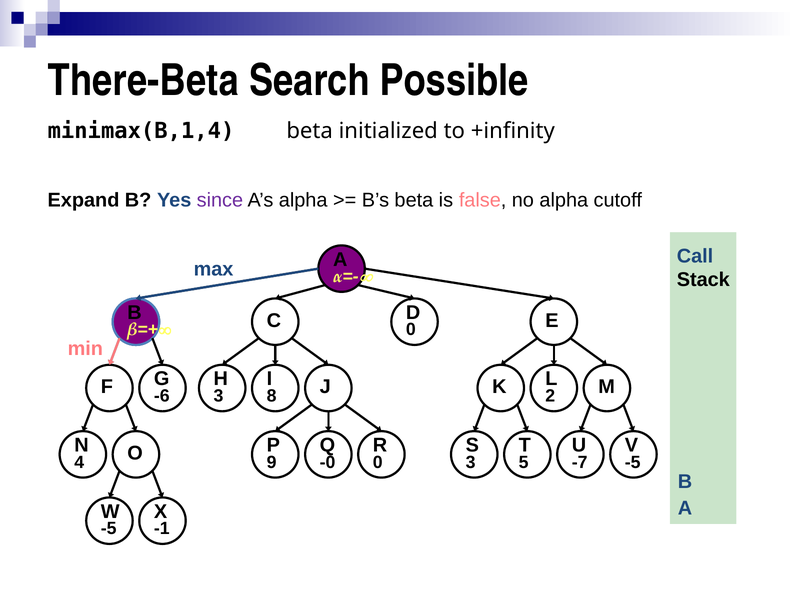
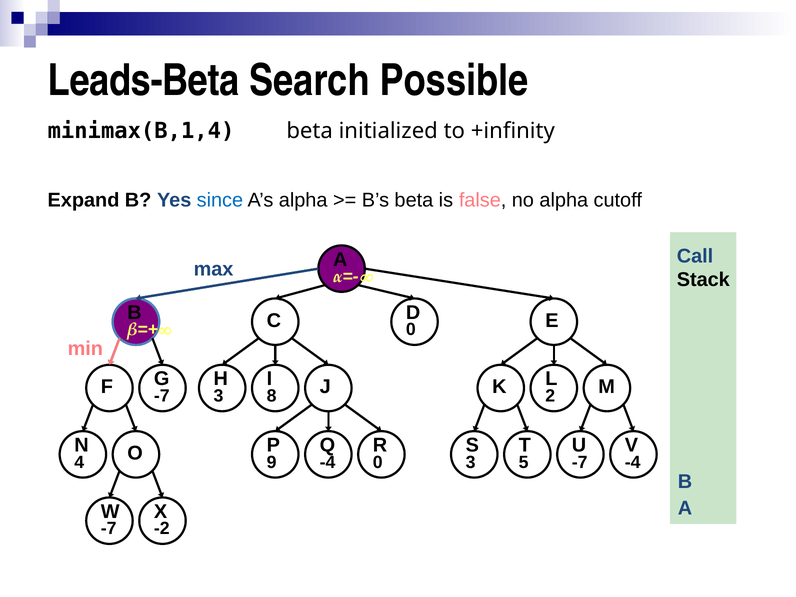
There-Beta: There-Beta -> Leads-Beta (144, 81)
since colour: purple -> blue (220, 200)
-6: -6 -> -7 (162, 396)
-0: -0 -> -4 (328, 462)
-5: -5 -> -4 (633, 462)
-5: -5 -> -7 (109, 529)
-1: -1 -> -2 (162, 529)
